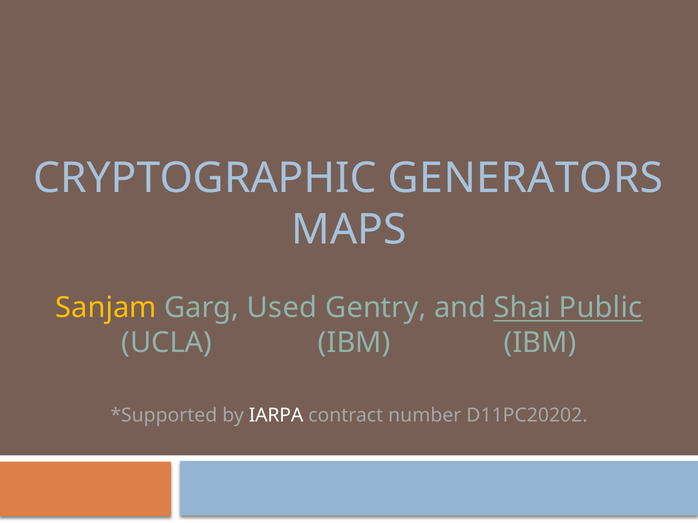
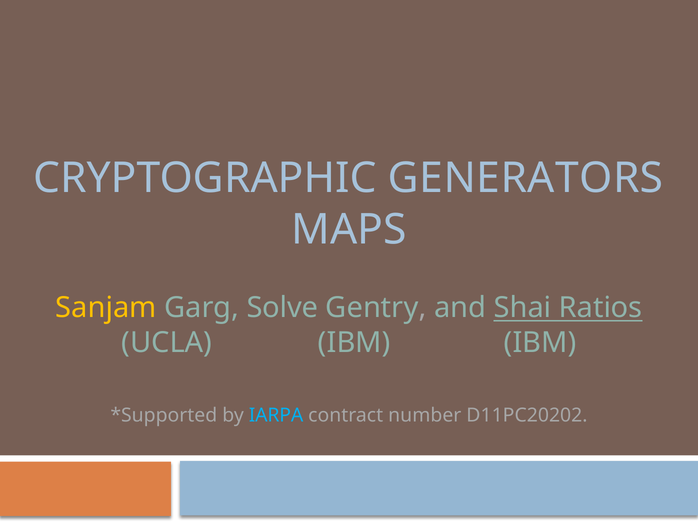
Used: Used -> Solve (282, 308)
Public: Public -> Ratios (601, 308)
IARPA colour: white -> light blue (276, 416)
